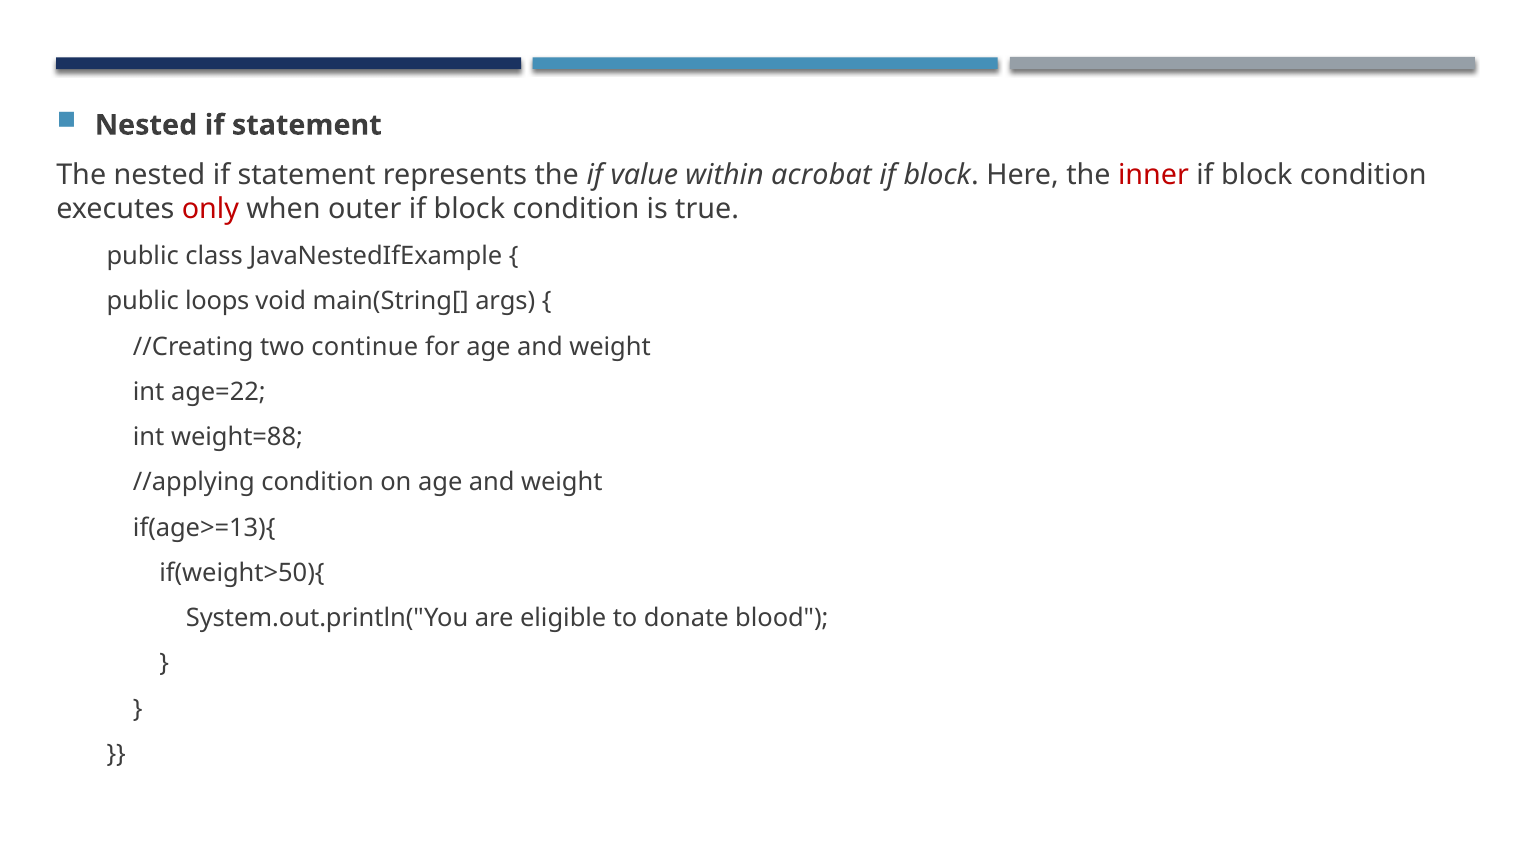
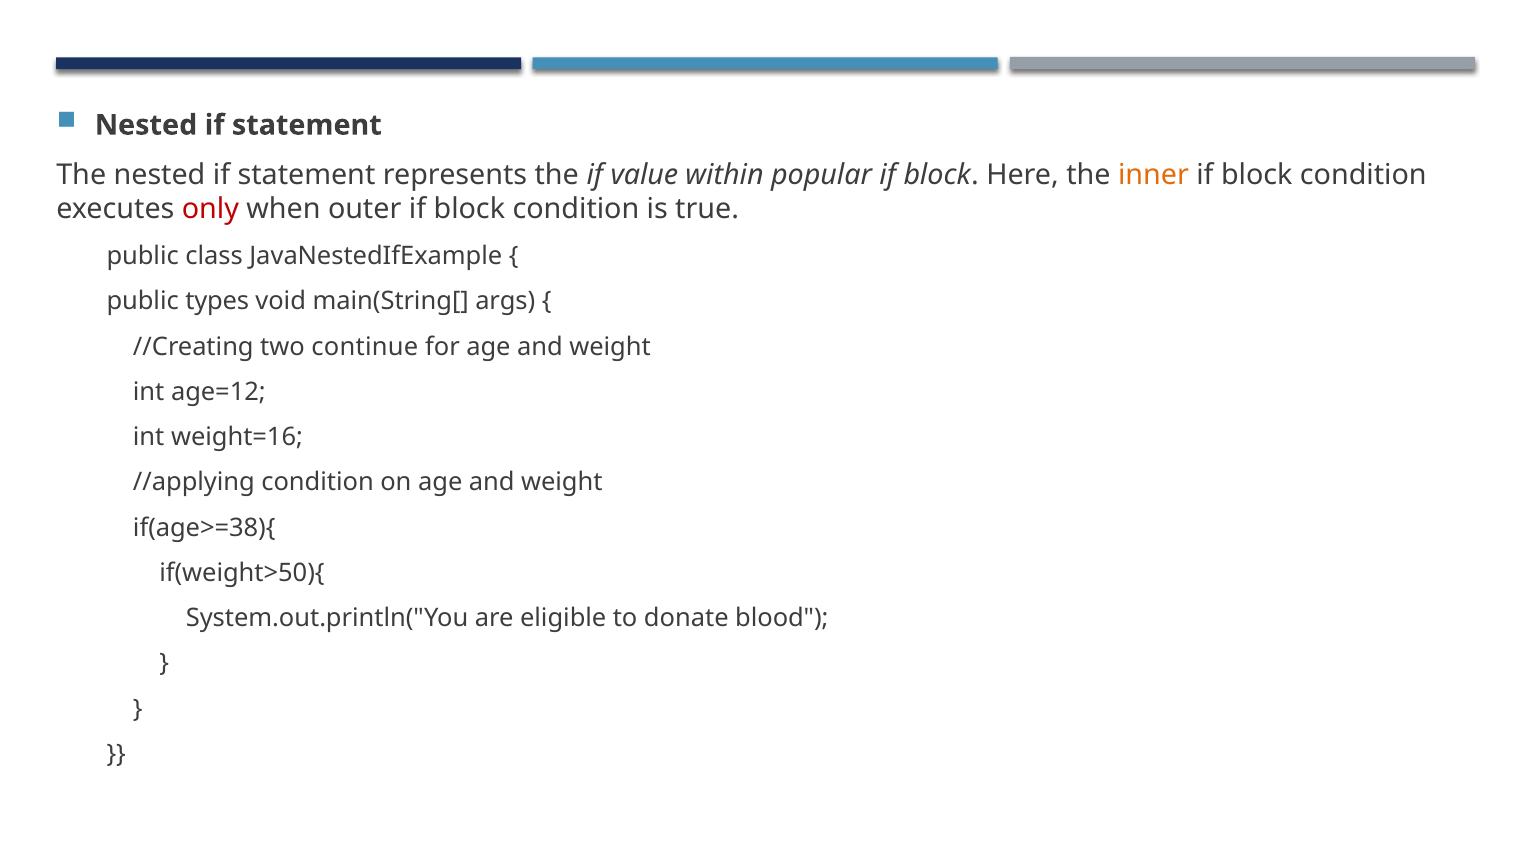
acrobat: acrobat -> popular (822, 175)
inner colour: red -> orange (1153, 175)
loops: loops -> types (217, 302)
age=22: age=22 -> age=12 (218, 392)
weight=88: weight=88 -> weight=16 (237, 437)
if(age>=13){: if(age>=13){ -> if(age>=38){ (204, 528)
